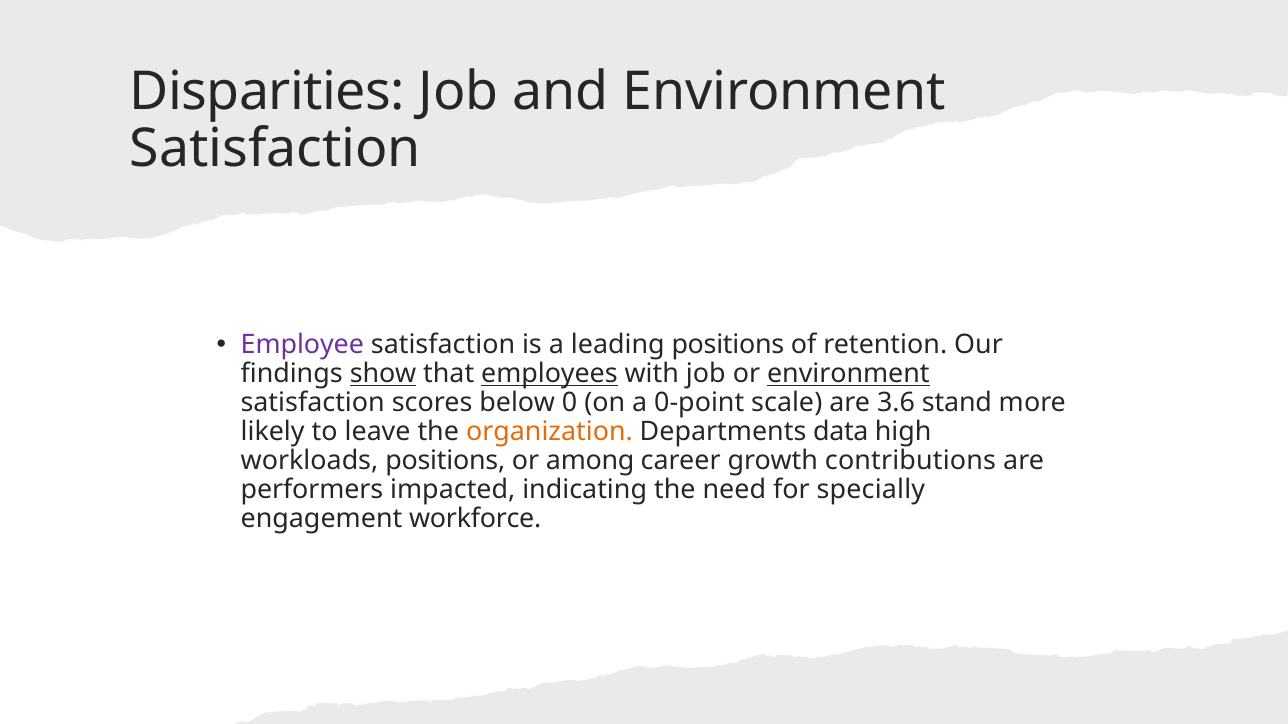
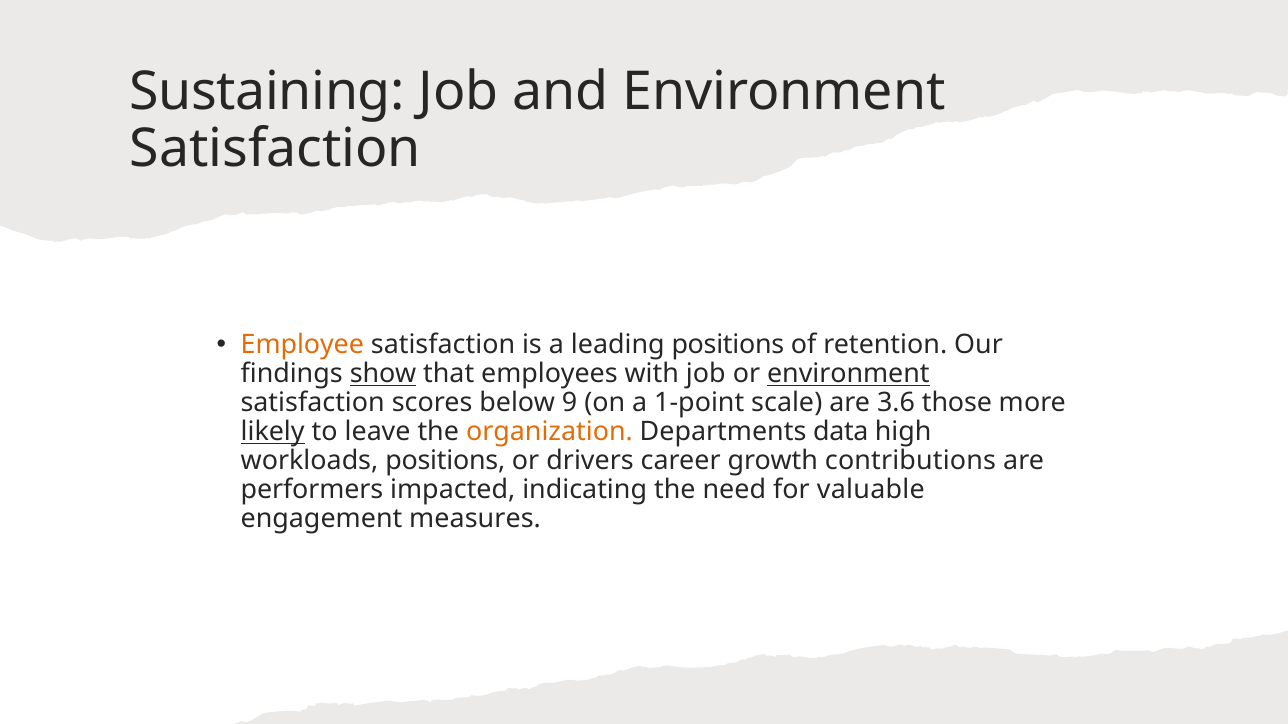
Disparities: Disparities -> Sustaining (267, 91)
Employee colour: purple -> orange (302, 345)
employees underline: present -> none (549, 374)
0: 0 -> 9 (570, 403)
0-point: 0-point -> 1-point (699, 403)
stand: stand -> those (957, 403)
likely underline: none -> present (273, 432)
among: among -> drivers (590, 461)
specially: specially -> valuable (871, 490)
workforce: workforce -> measures (475, 519)
